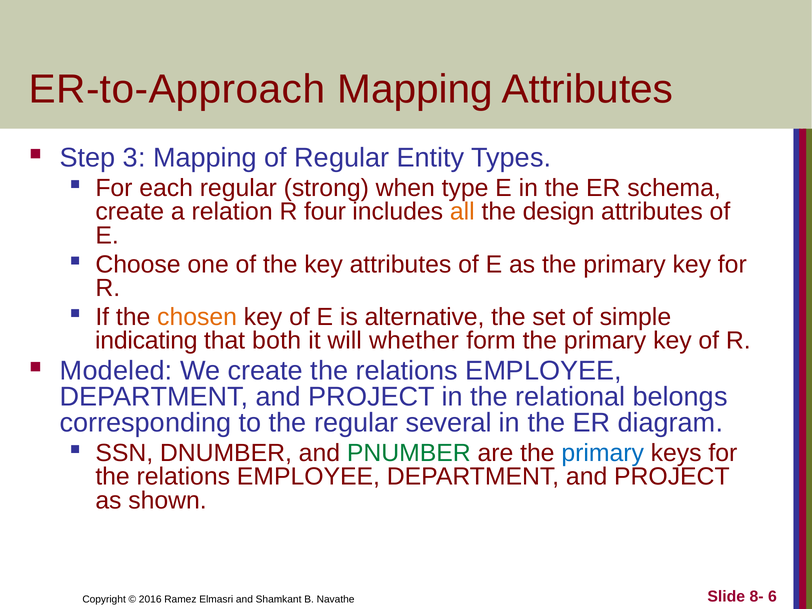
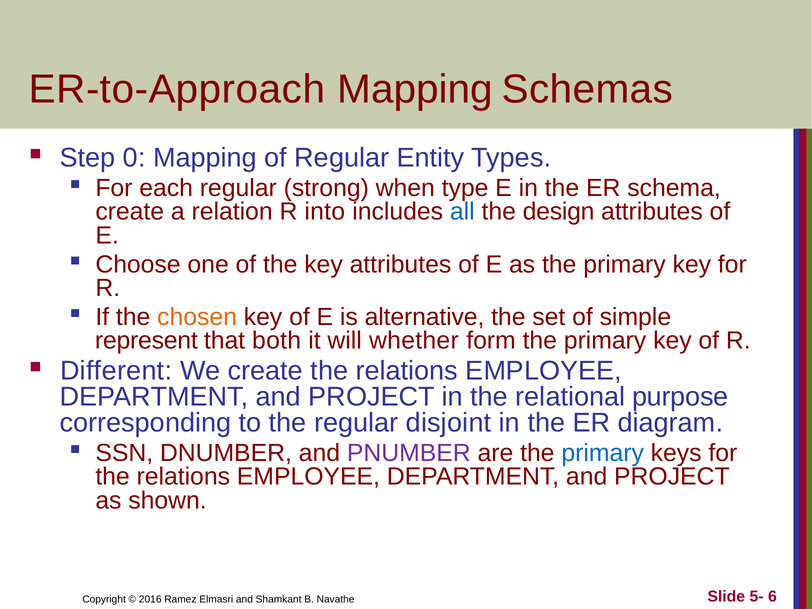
Mapping Attributes: Attributes -> Schemas (587, 89)
3: 3 -> 0 (134, 158)
four: four -> into (325, 212)
all colour: orange -> blue (462, 212)
indicating: indicating -> represent (146, 341)
Modeled: Modeled -> Different (116, 371)
belongs: belongs -> purpose (680, 397)
several: several -> disjoint (449, 423)
PNUMBER colour: green -> purple (409, 453)
8-: 8- -> 5- (757, 597)
